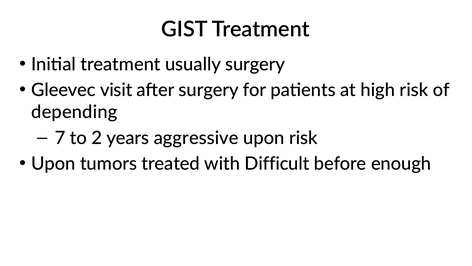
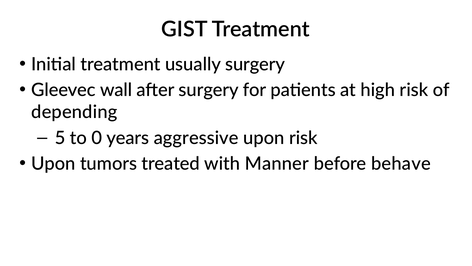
visit: visit -> wall (116, 90)
7: 7 -> 5 (60, 138)
2: 2 -> 0 (97, 138)
Difficult: Difficult -> Manner (277, 163)
enough: enough -> behave (401, 163)
